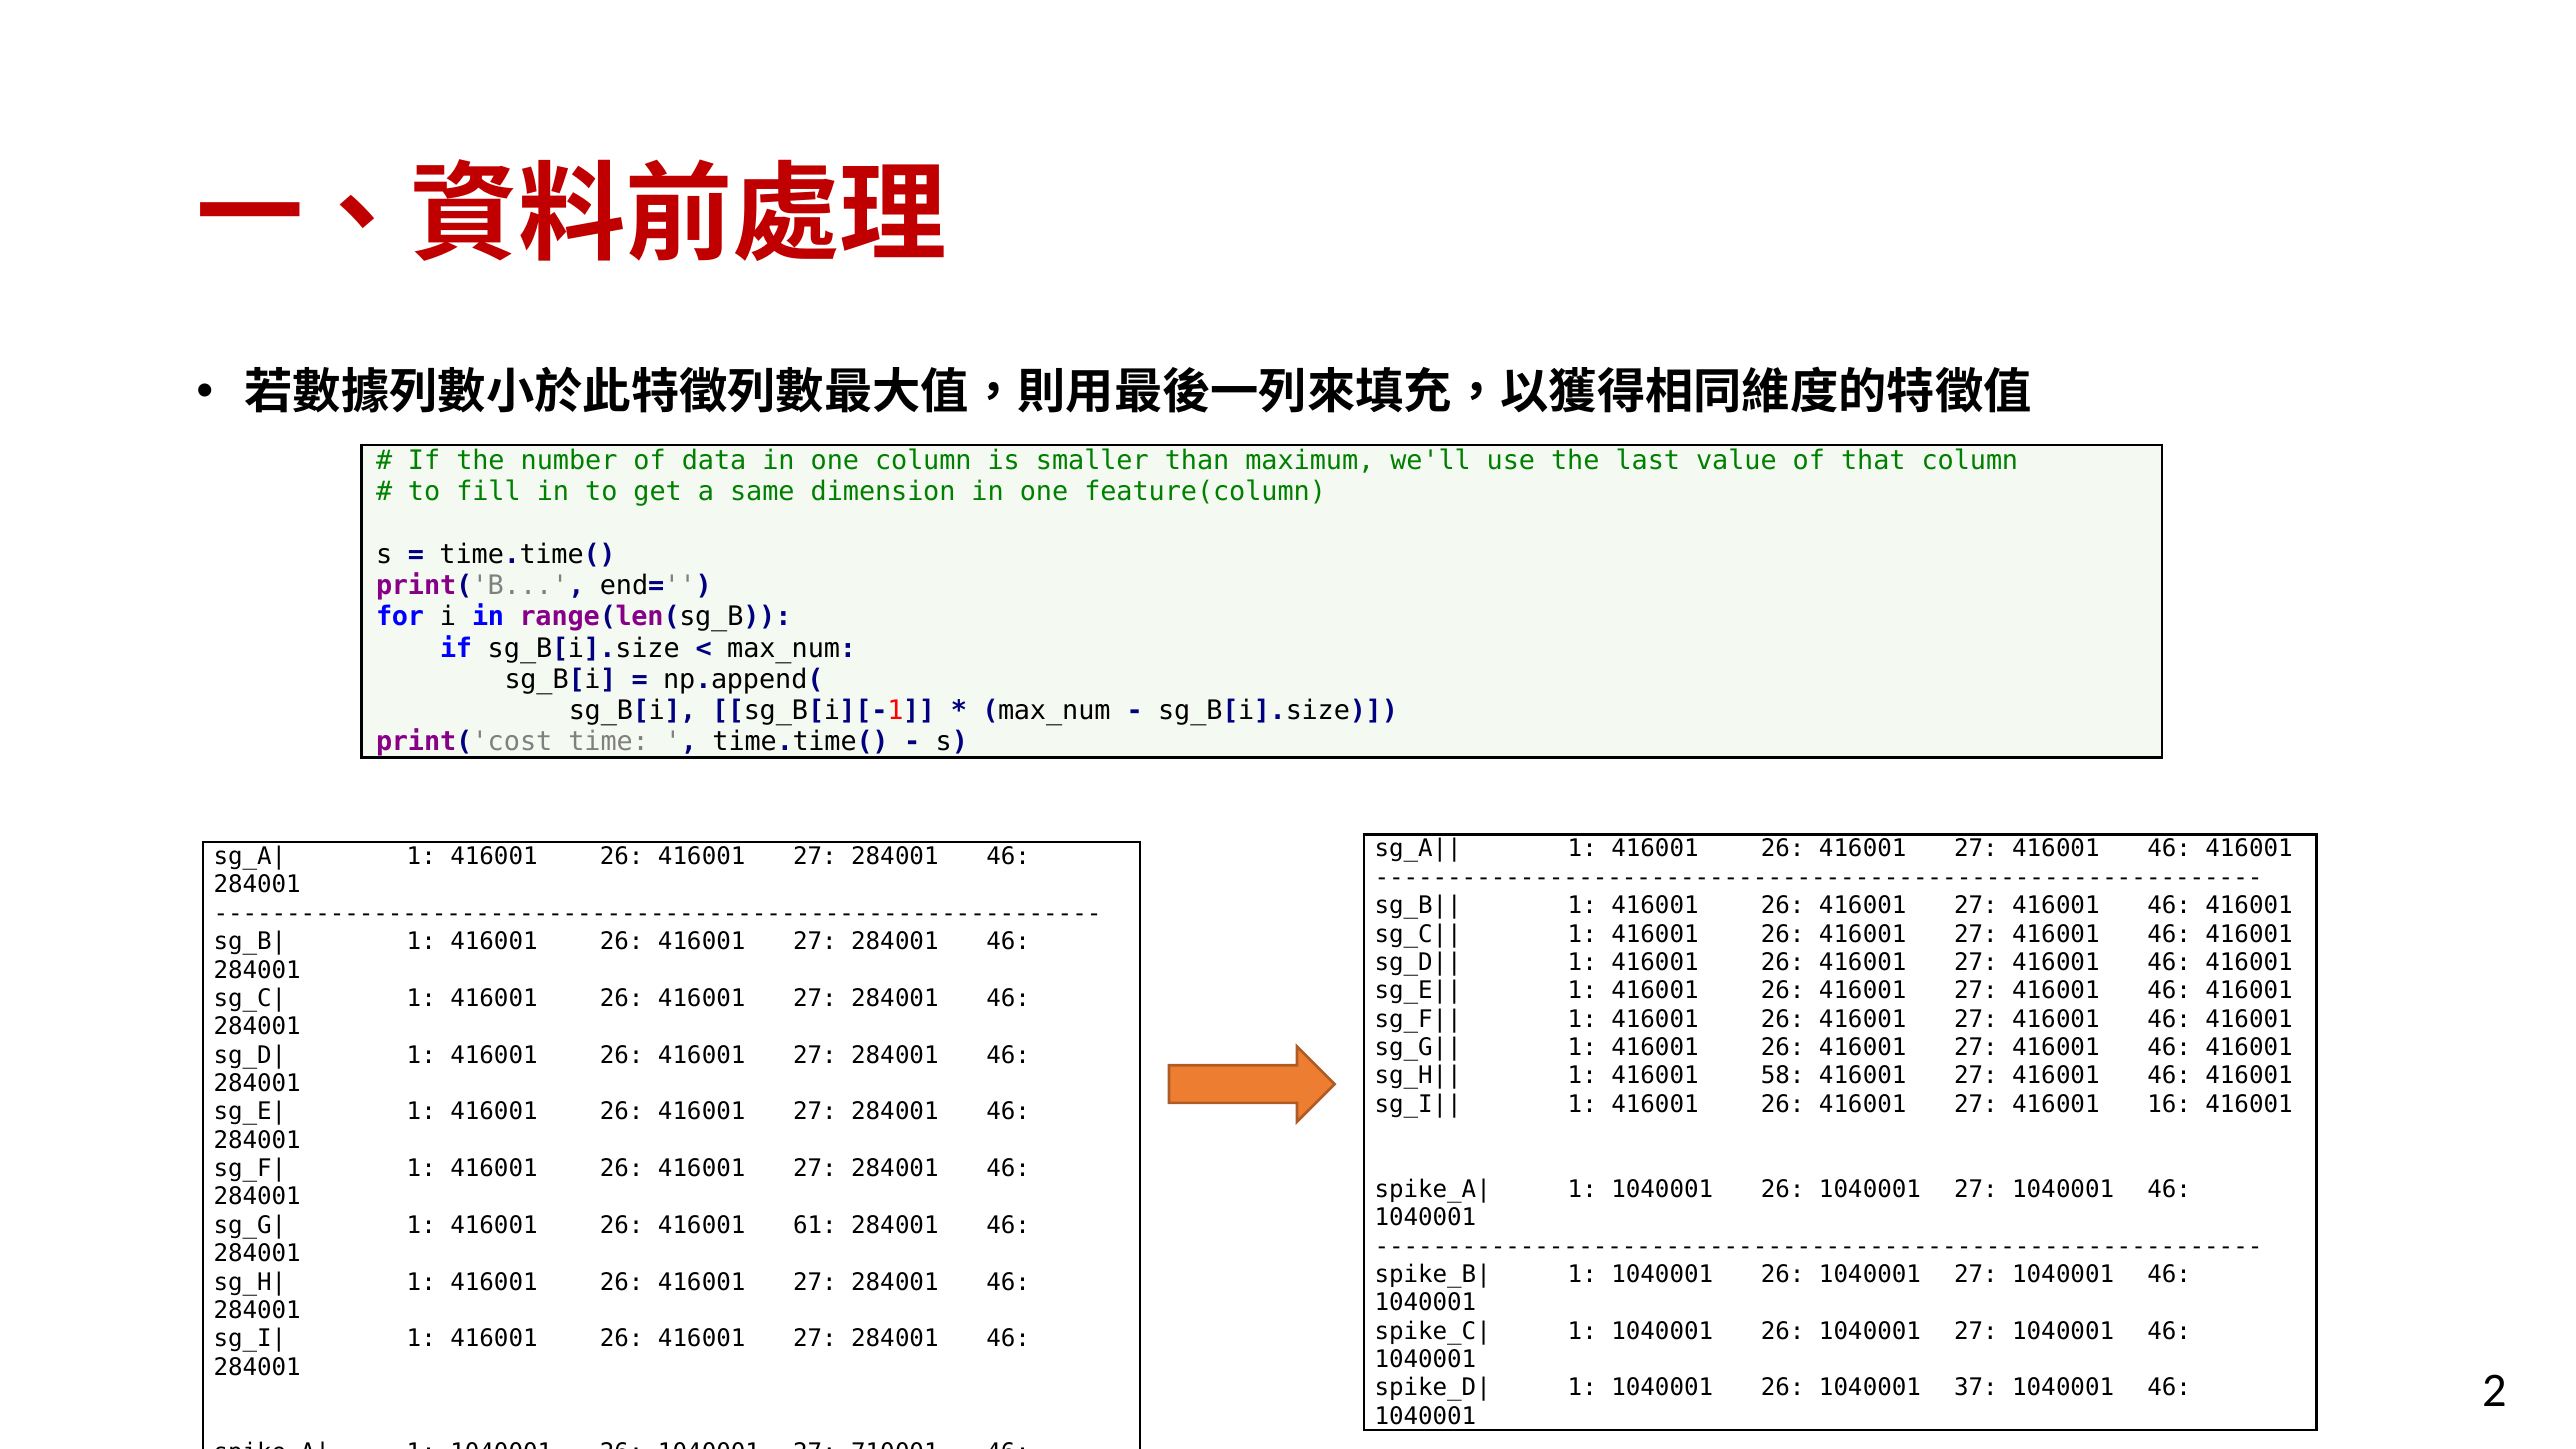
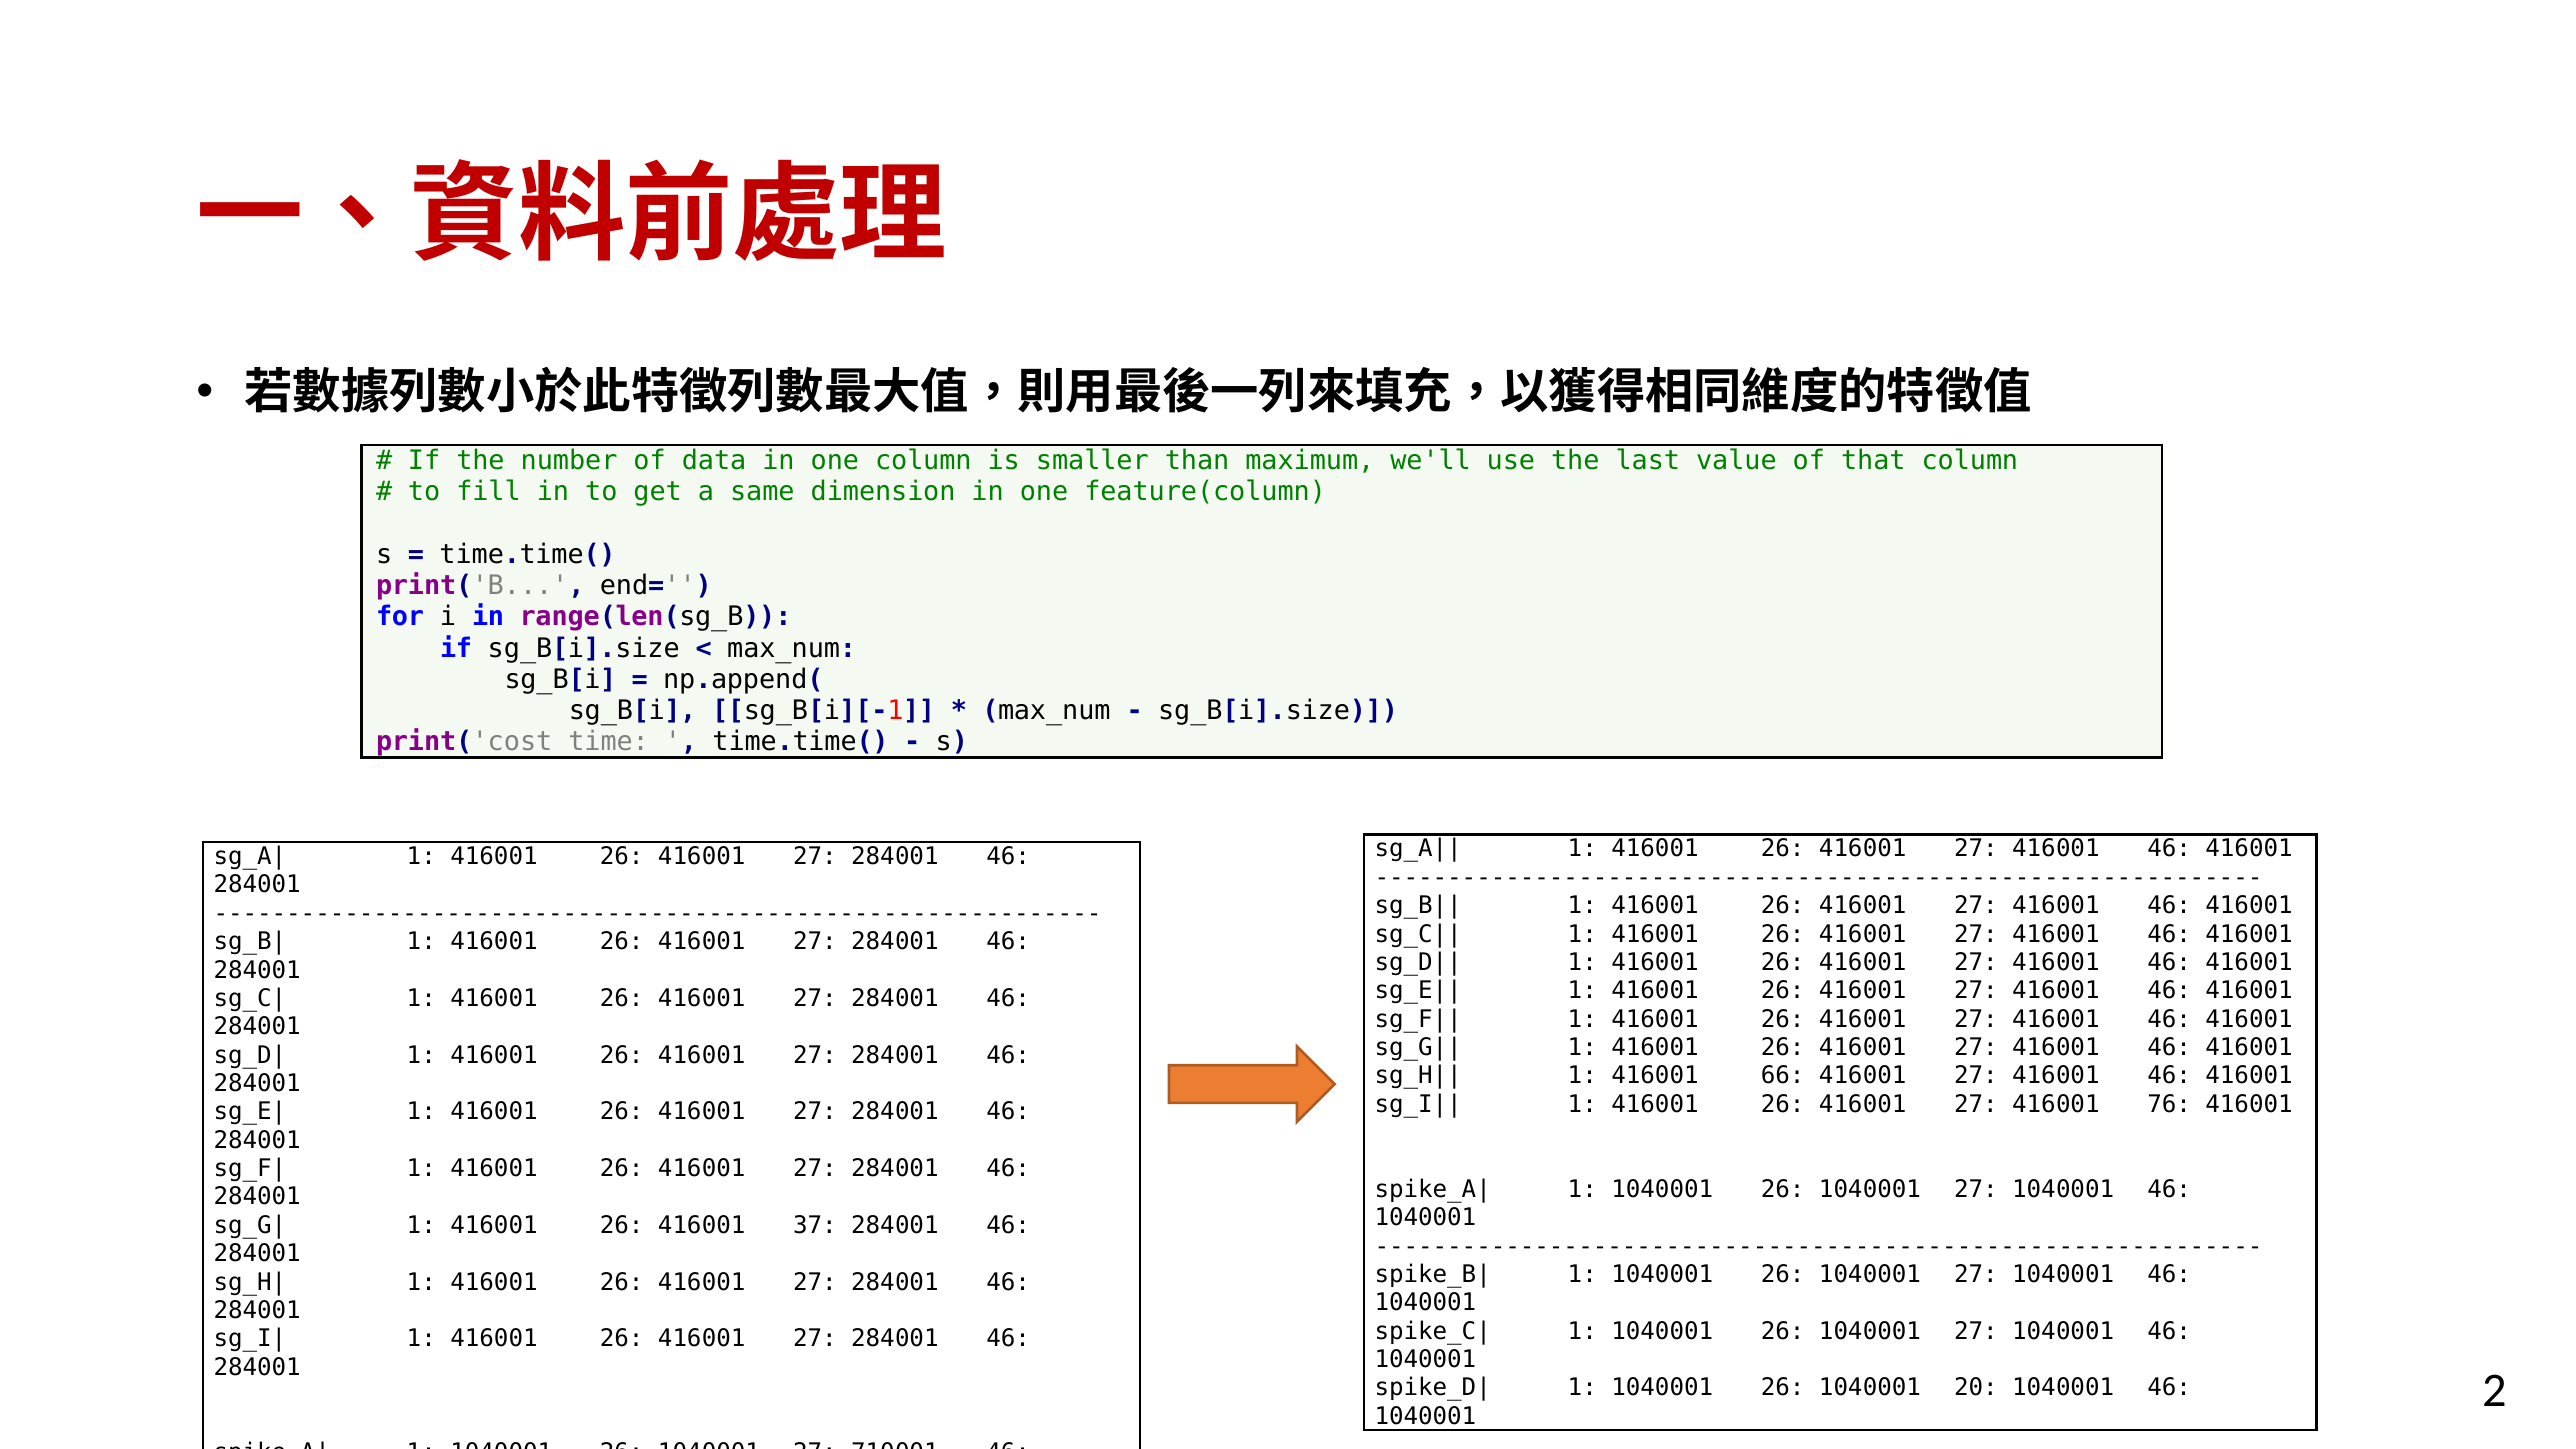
58: 58 -> 66 (1783, 1076)
16: 16 -> 76 (2169, 1104)
61: 61 -> 37 (815, 1225)
37: 37 -> 20 (1976, 1388)
